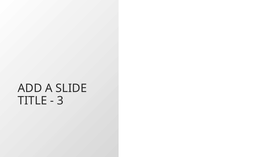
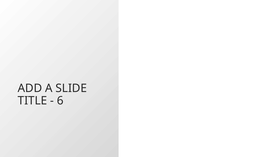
3: 3 -> 6 (60, 101)
